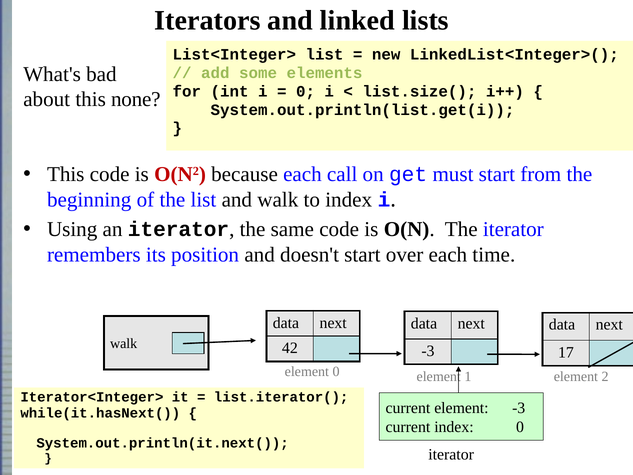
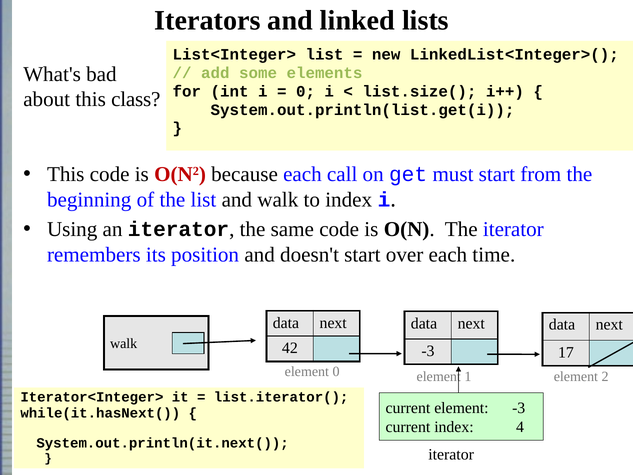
none: none -> class (136, 99)
index 0: 0 -> 4 (520, 427)
